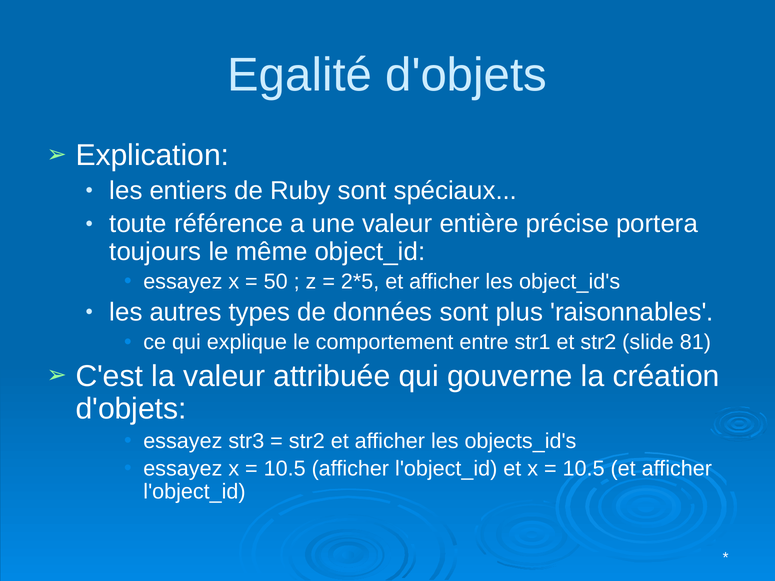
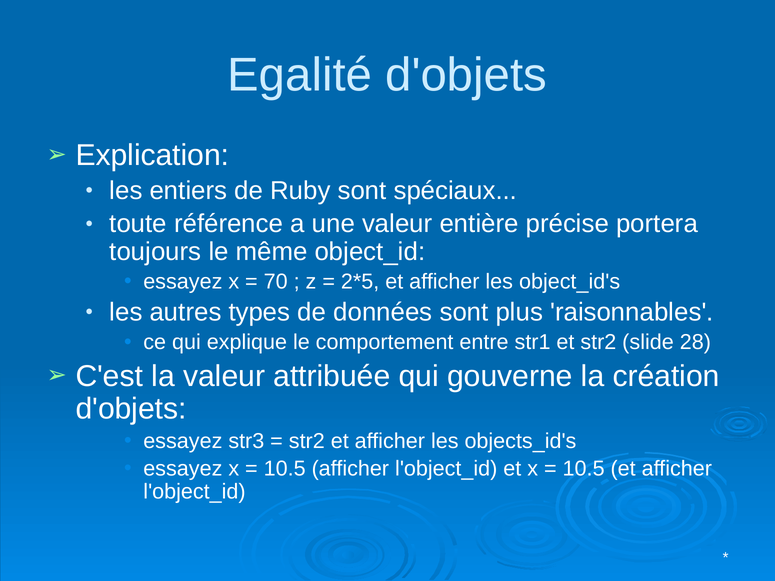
50: 50 -> 70 (276, 282)
81: 81 -> 28 (695, 342)
